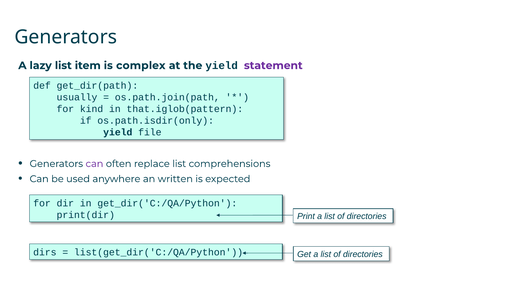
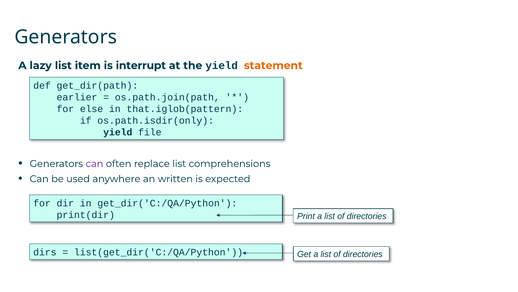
complex: complex -> interrupt (141, 65)
statement colour: purple -> orange (273, 65)
usually: usually -> earlier (77, 97)
kind: kind -> else (92, 109)
